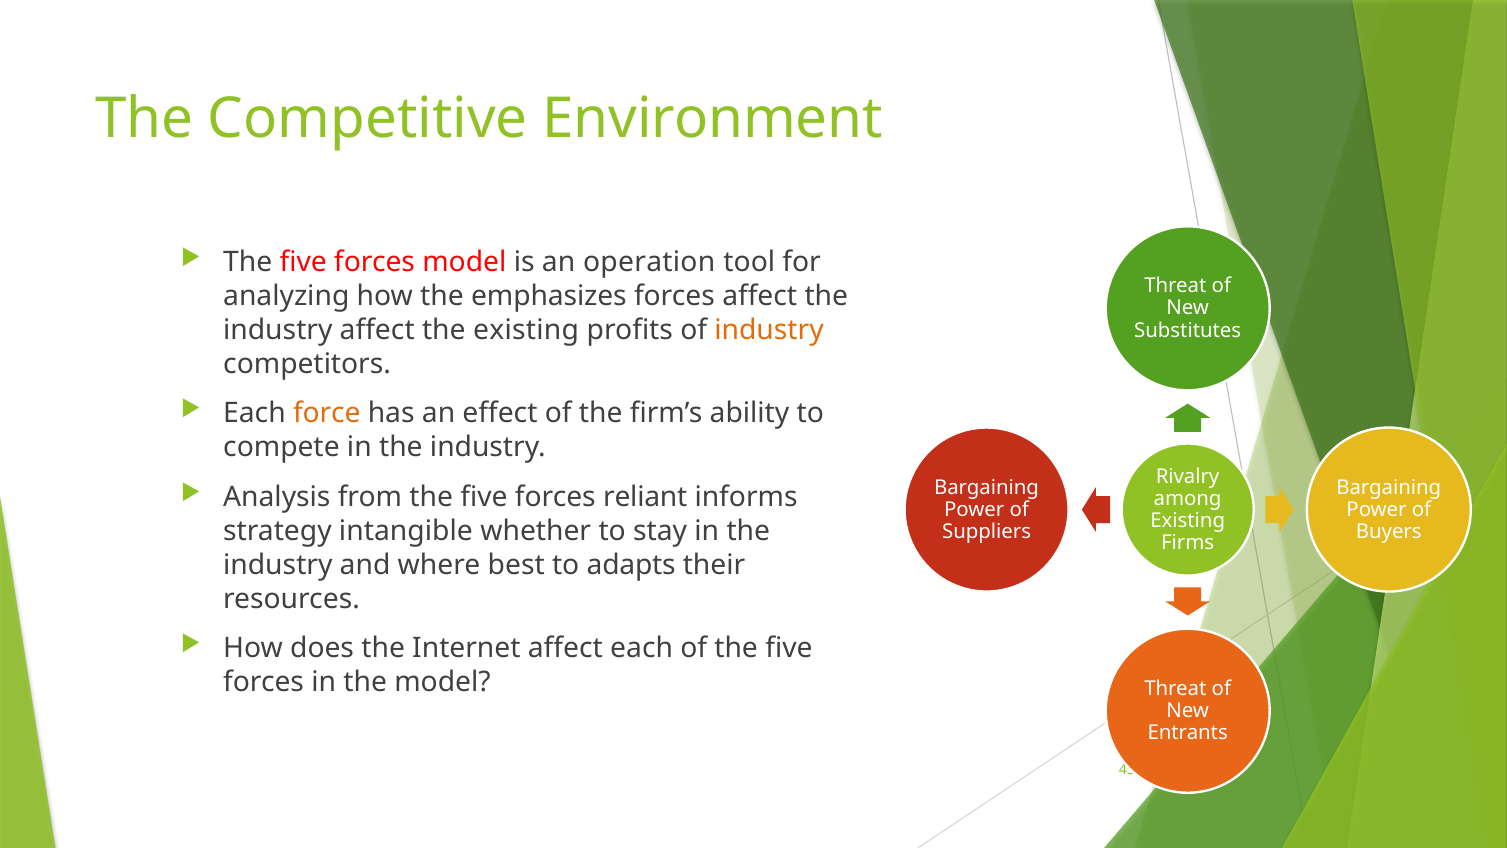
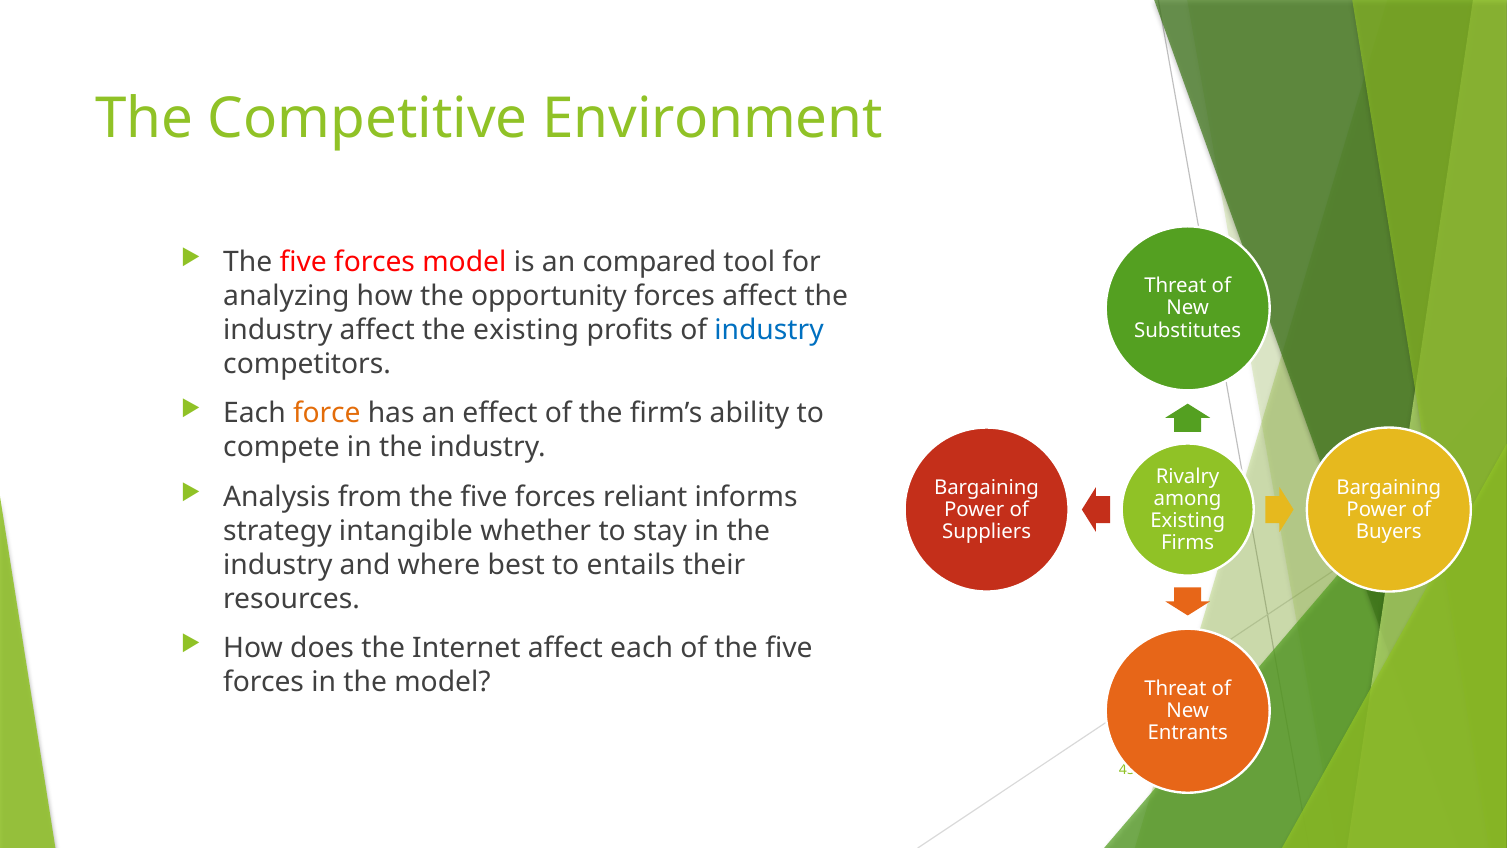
operation: operation -> compared (649, 262)
emphasizes: emphasizes -> opportunity (549, 296)
industry colour: orange -> blue (769, 330)
adapts: adapts -> entails (631, 565)
